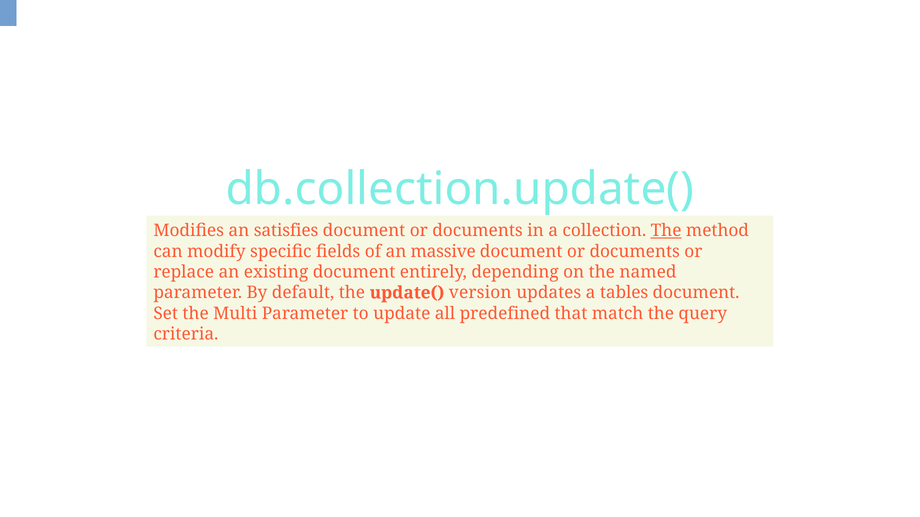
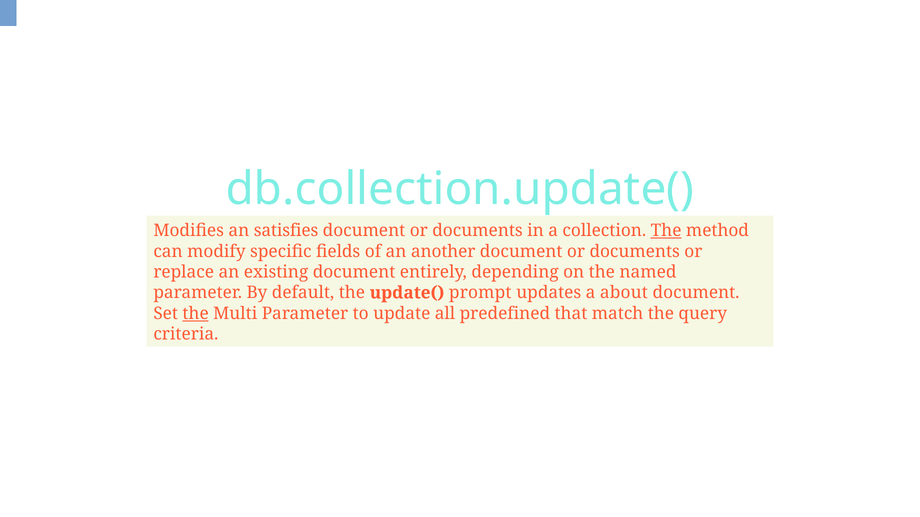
massive: massive -> another (443, 252)
version: version -> prompt (480, 293)
tables: tables -> about (624, 293)
the underline: none -> present (196, 314)
